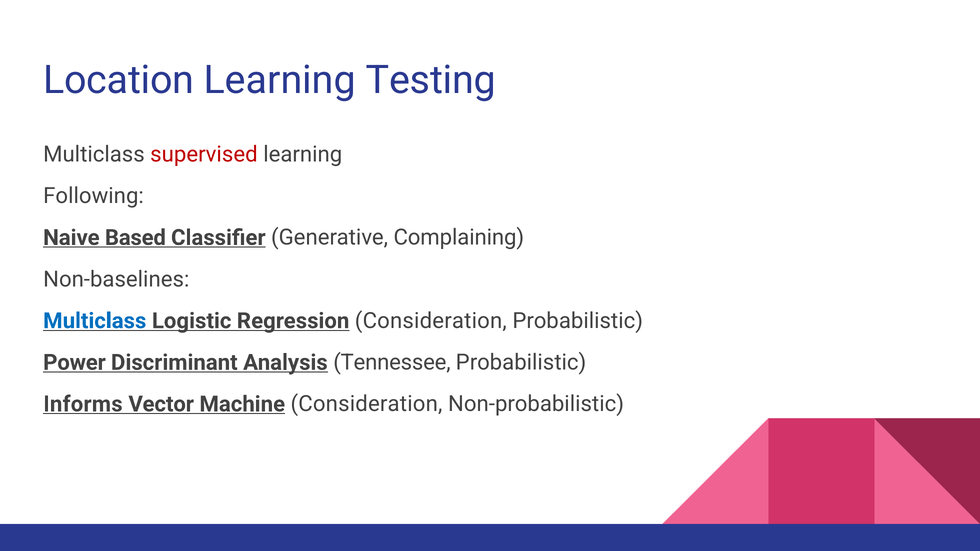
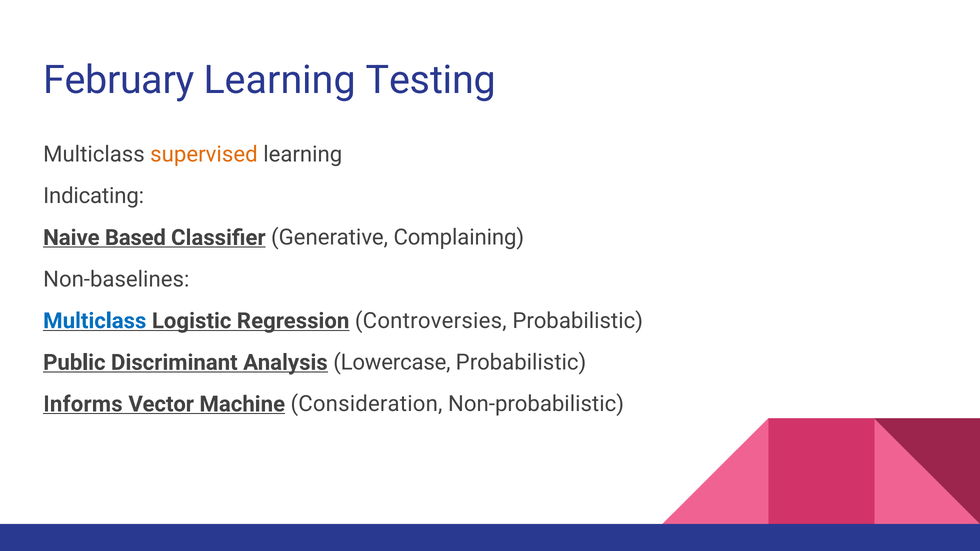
Location: Location -> February (119, 80)
supervised colour: red -> orange (204, 154)
Following: Following -> Indicating (94, 196)
Regression Consideration: Consideration -> Controversies (431, 321)
Power: Power -> Public (74, 363)
Tennessee: Tennessee -> Lowercase (392, 363)
